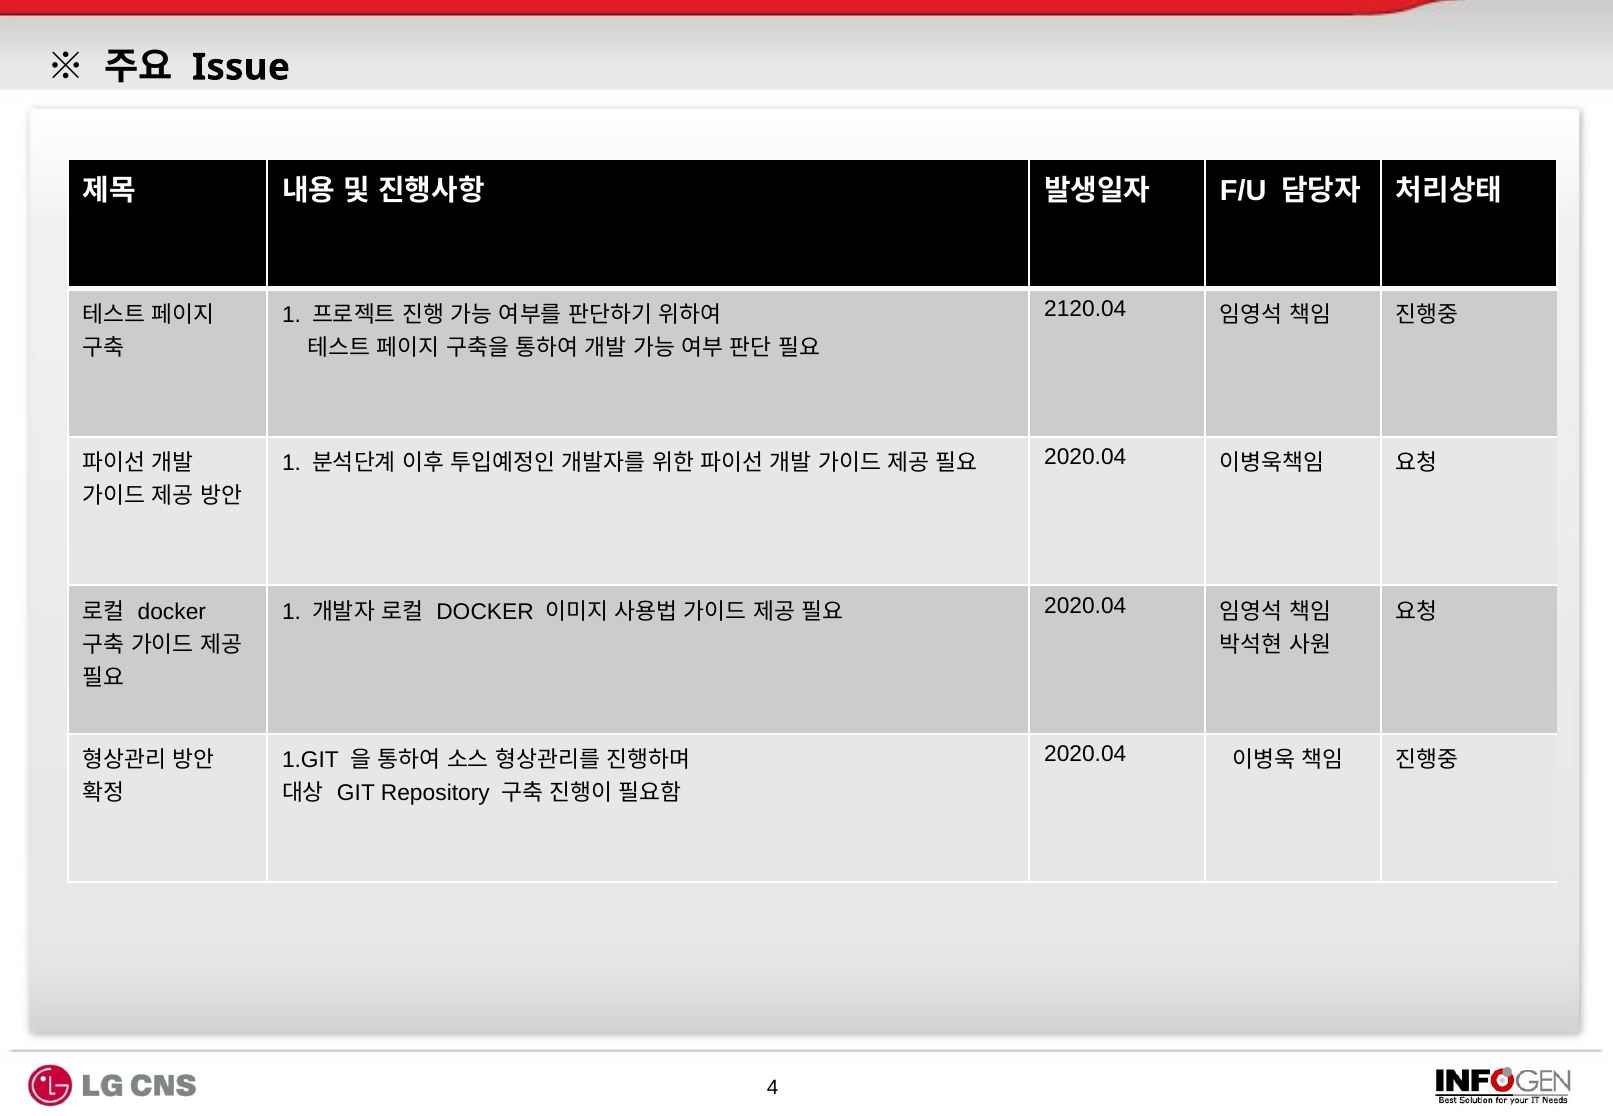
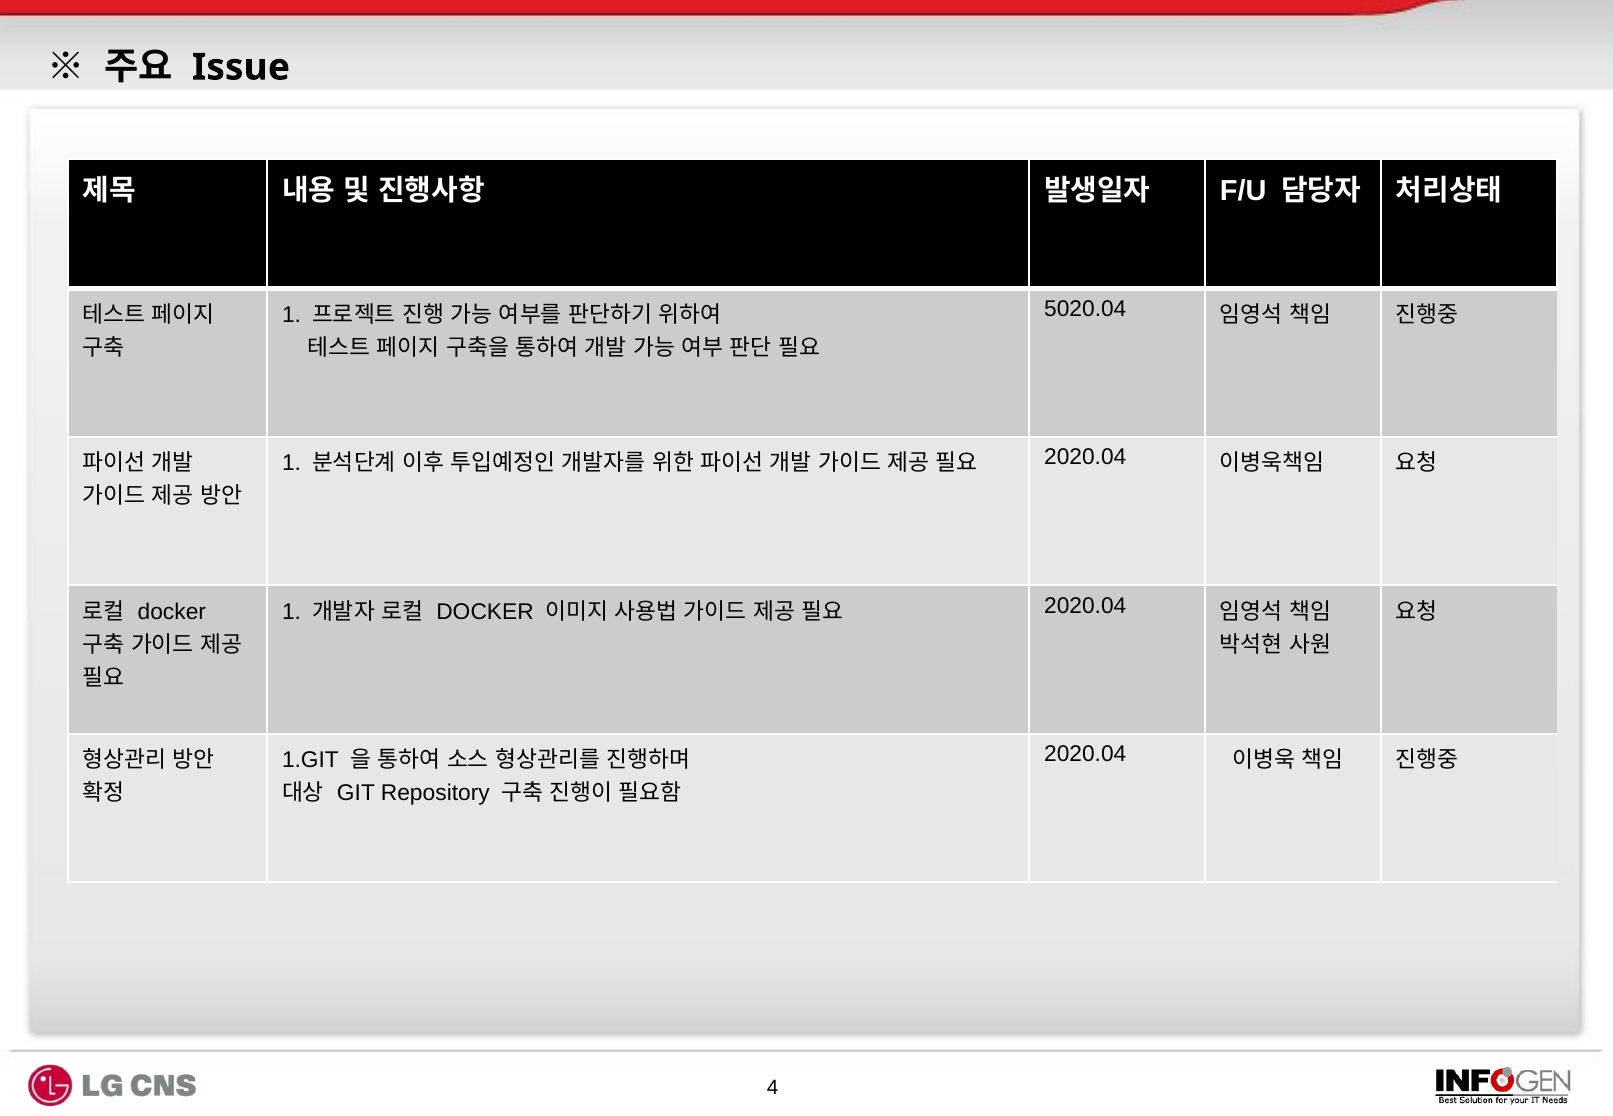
2120.04: 2120.04 -> 5020.04 (1085, 309)
